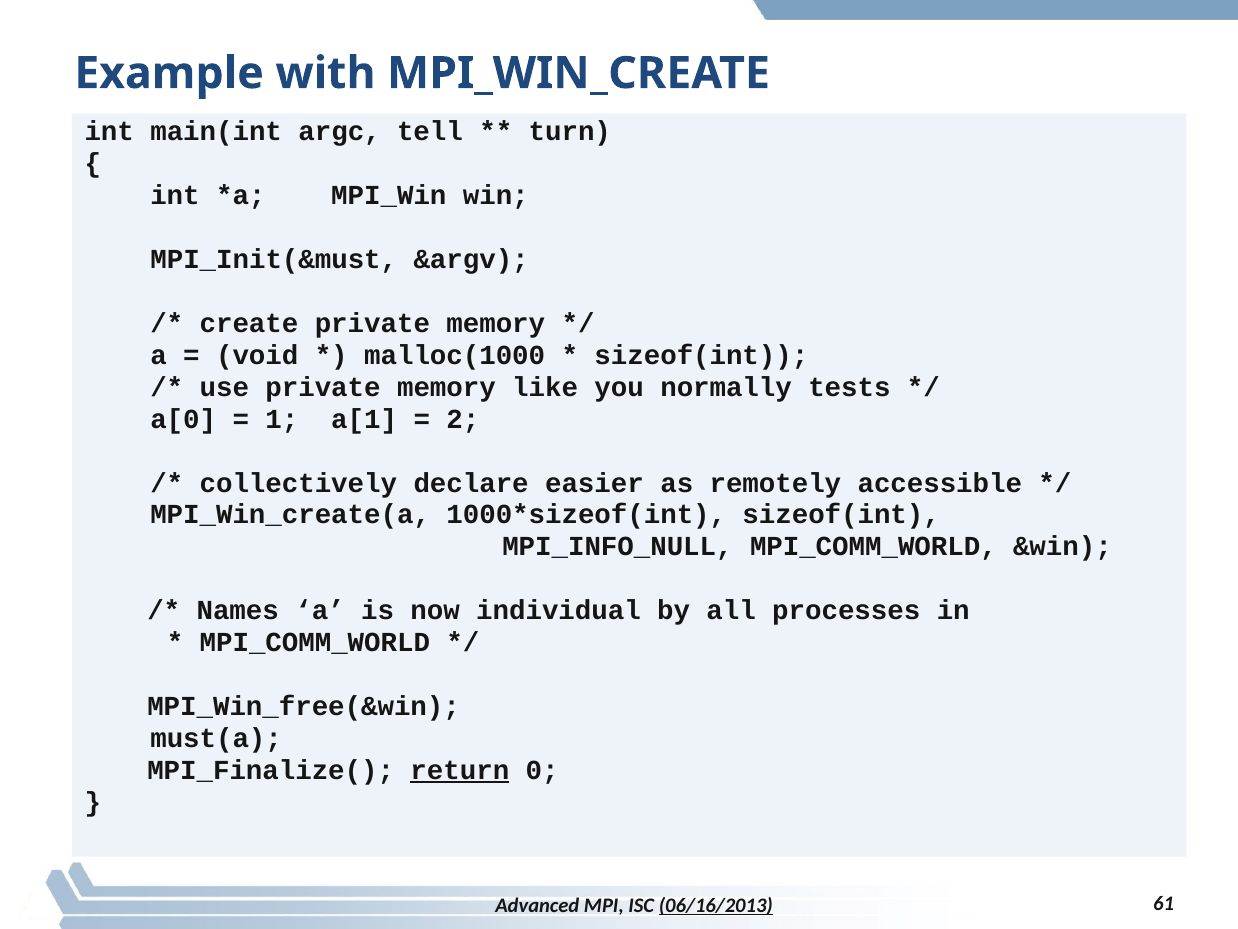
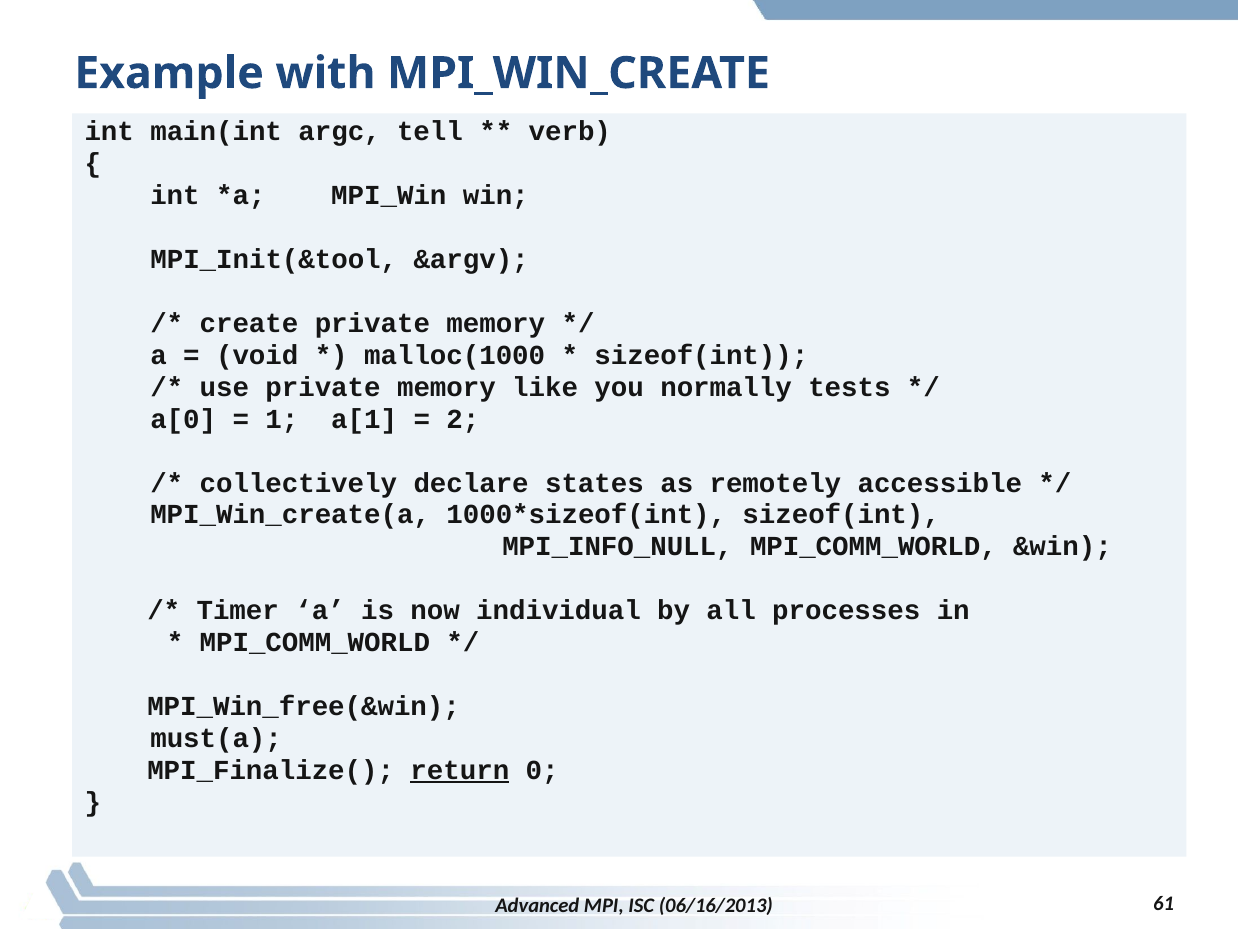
turn: turn -> verb (570, 132)
MPI_Init(&must: MPI_Init(&must -> MPI_Init(&tool (274, 259)
easier: easier -> states (594, 483)
Names: Names -> Timer (238, 610)
06/16/2013 underline: present -> none (716, 905)
